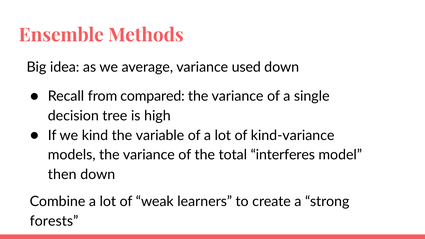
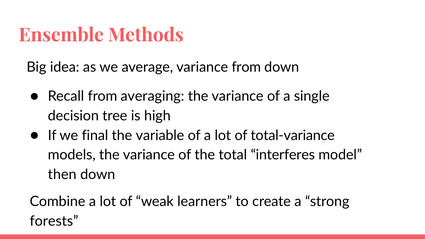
variance used: used -> from (246, 67)
compared: compared -> averaging (152, 96)
kind: kind -> final (95, 135)
kind-variance: kind-variance -> total-variance (293, 135)
